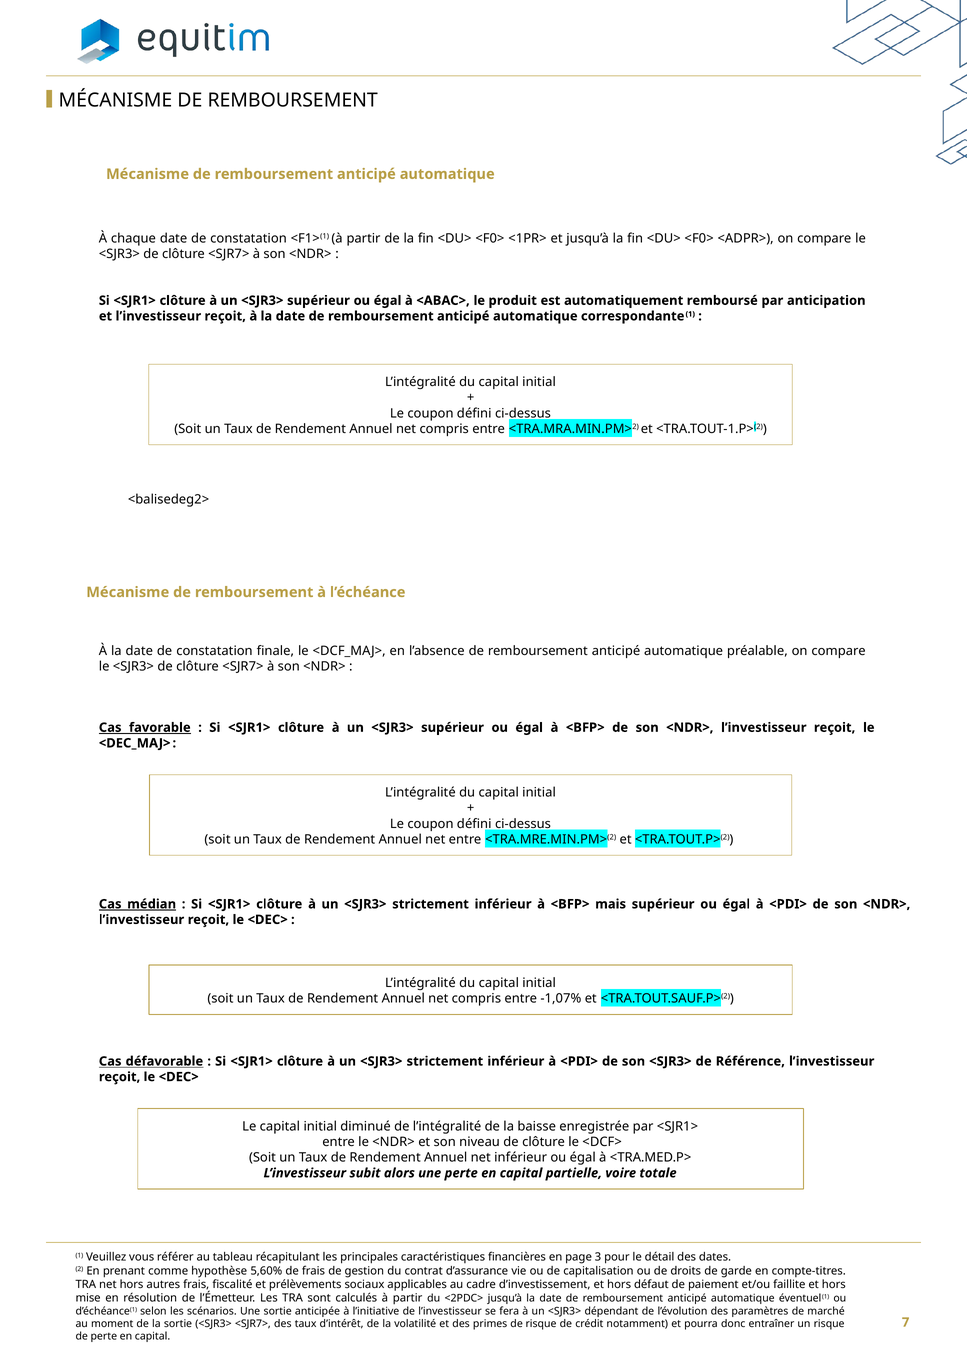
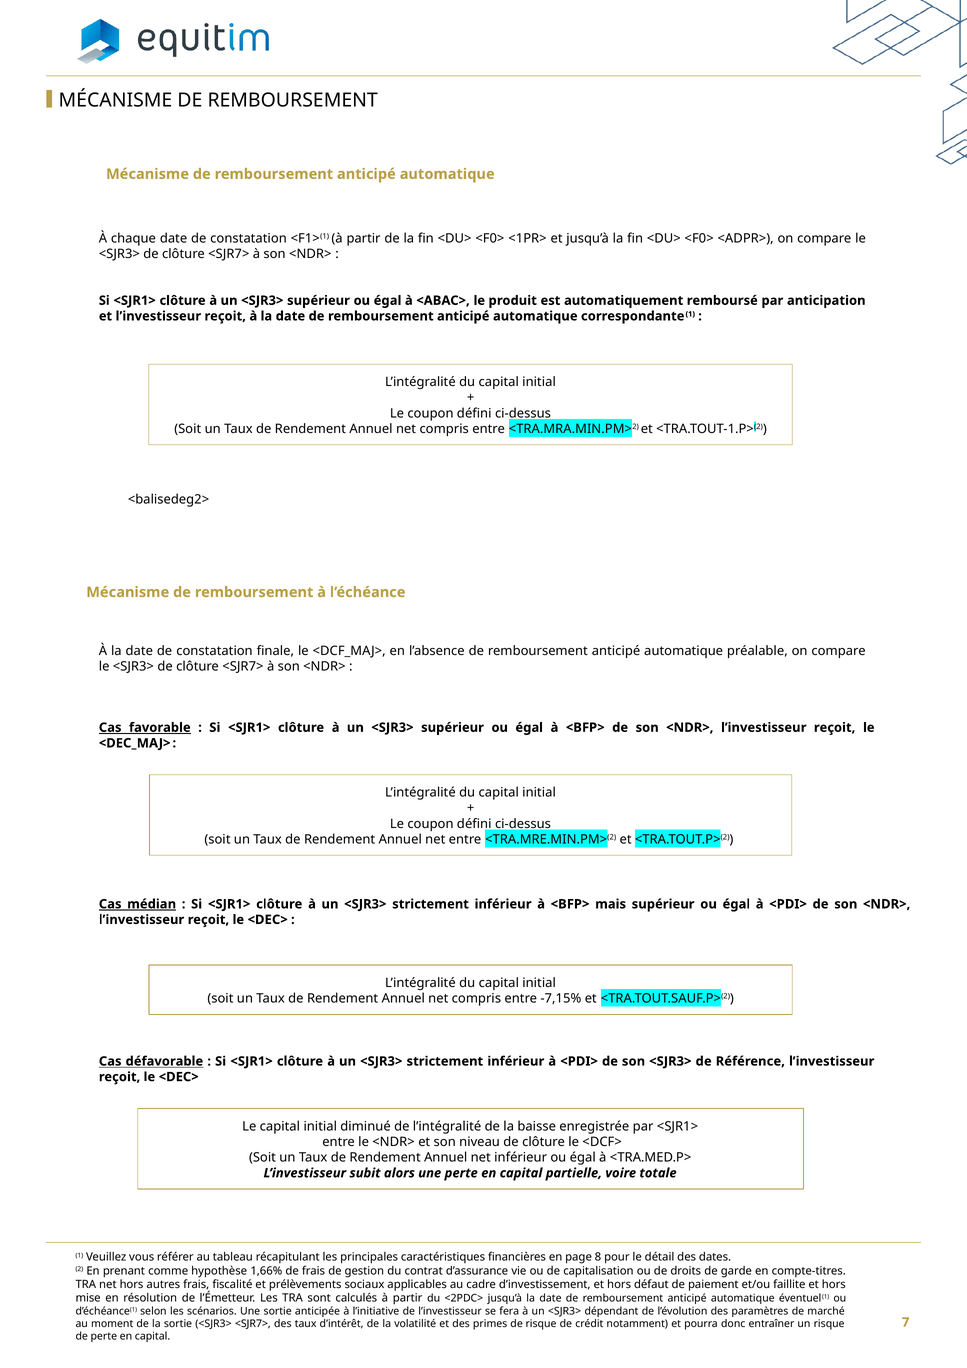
-1,07%: -1,07% -> -7,15% (561, 998)
3: 3 -> 8 (598, 1257)
5,60%: 5,60% -> 1,66% (266, 1270)
